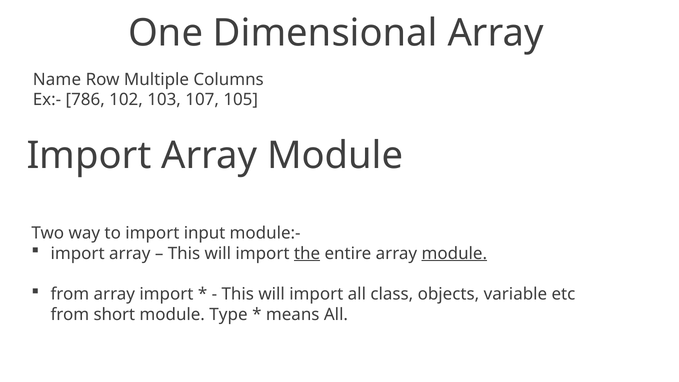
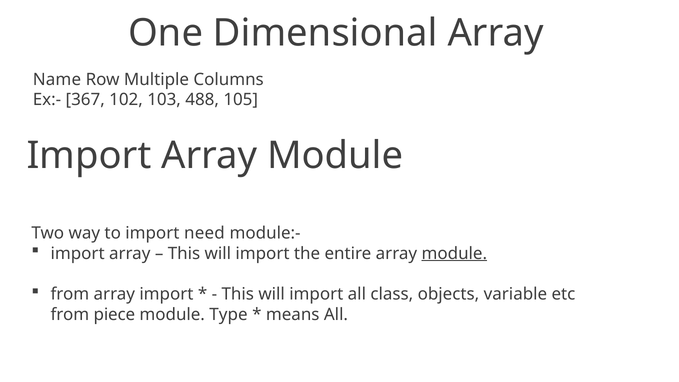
786: 786 -> 367 (85, 100)
107: 107 -> 488 (202, 100)
input: input -> need (204, 233)
the underline: present -> none (307, 253)
short: short -> piece (114, 314)
